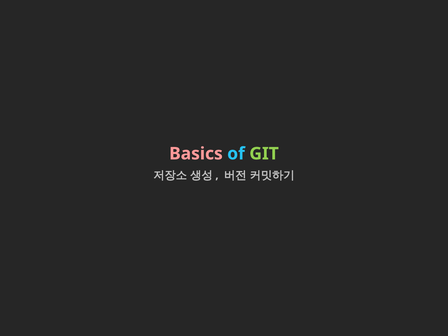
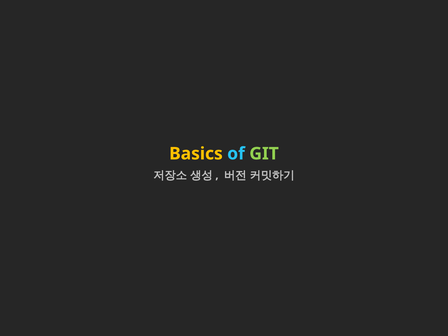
Basics colour: pink -> yellow (196, 154)
